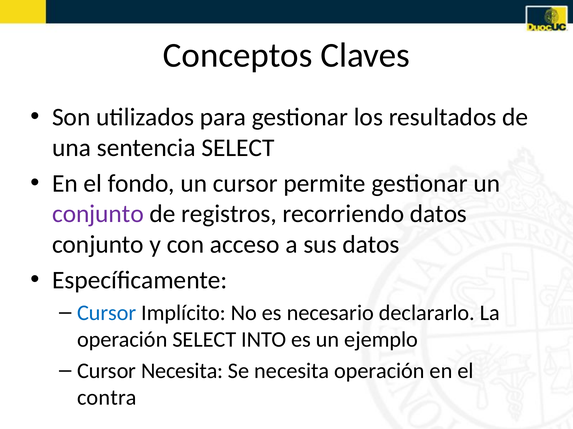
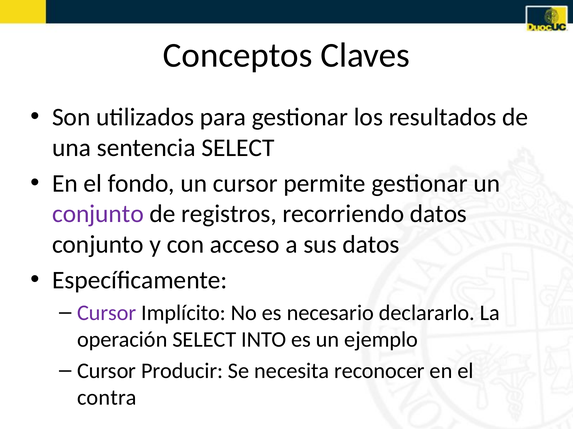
Cursor colour: blue -> purple (107, 313)
Cursor Necesita: Necesita -> Producir (182, 371)
necesita operación: operación -> reconocer (379, 371)
